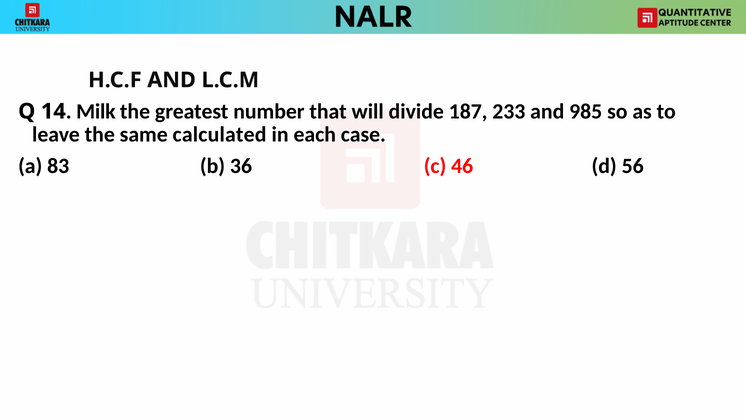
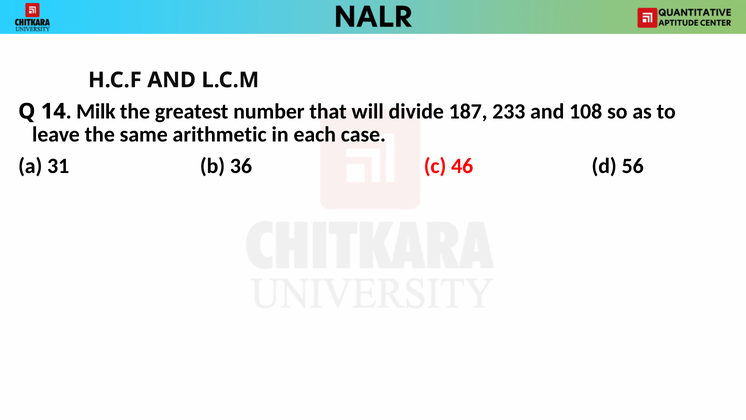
985: 985 -> 108 (586, 111)
calculated: calculated -> arithmetic (220, 135)
83: 83 -> 31 (58, 166)
